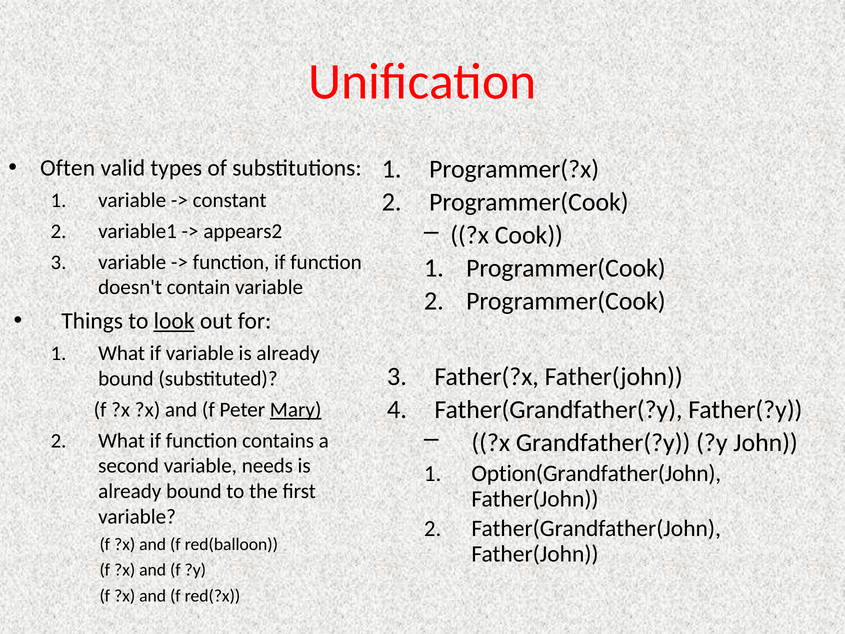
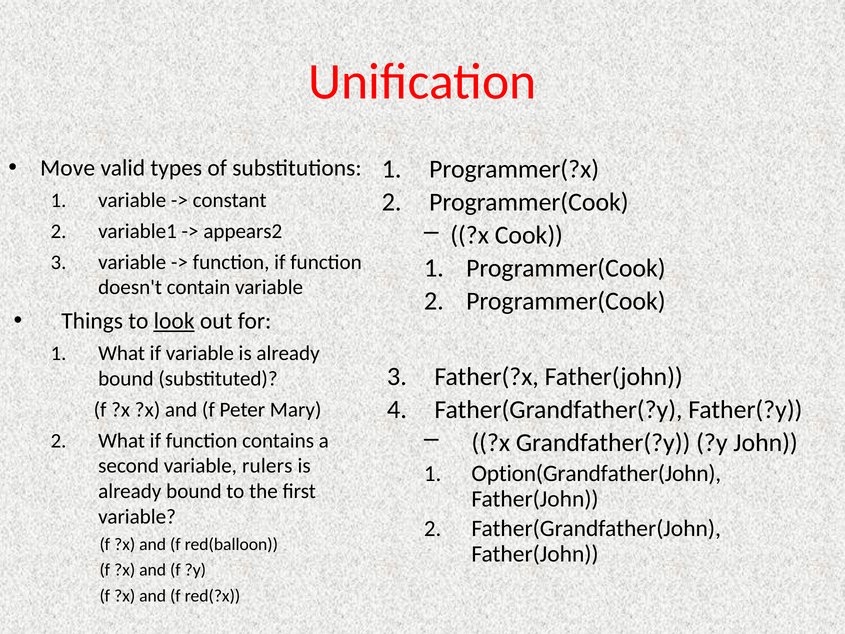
Often: Often -> Move (68, 168)
Mary underline: present -> none (296, 409)
needs: needs -> rulers (267, 466)
